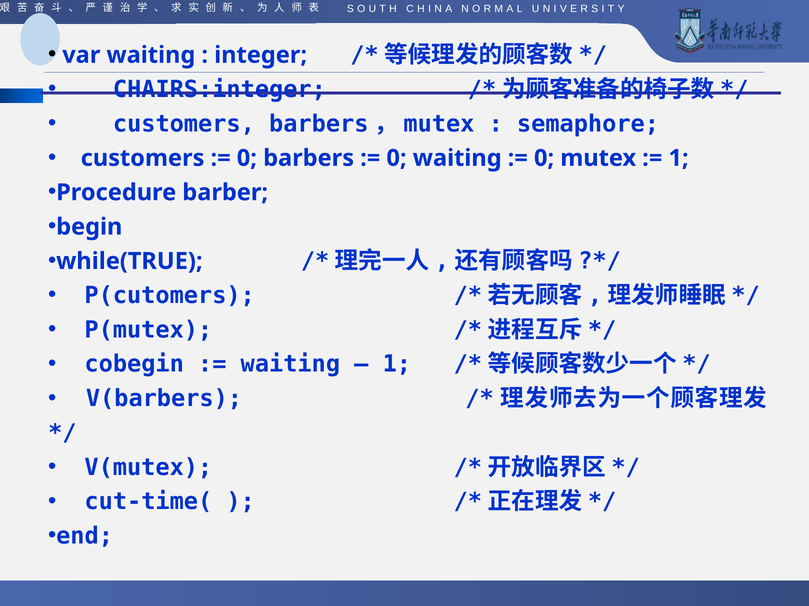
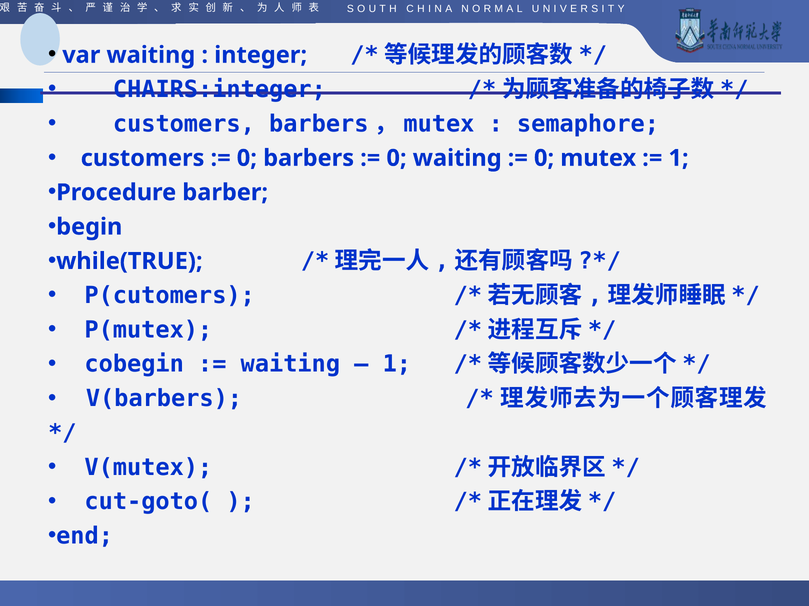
cut-time(: cut-time( -> cut-goto( (148, 502)
